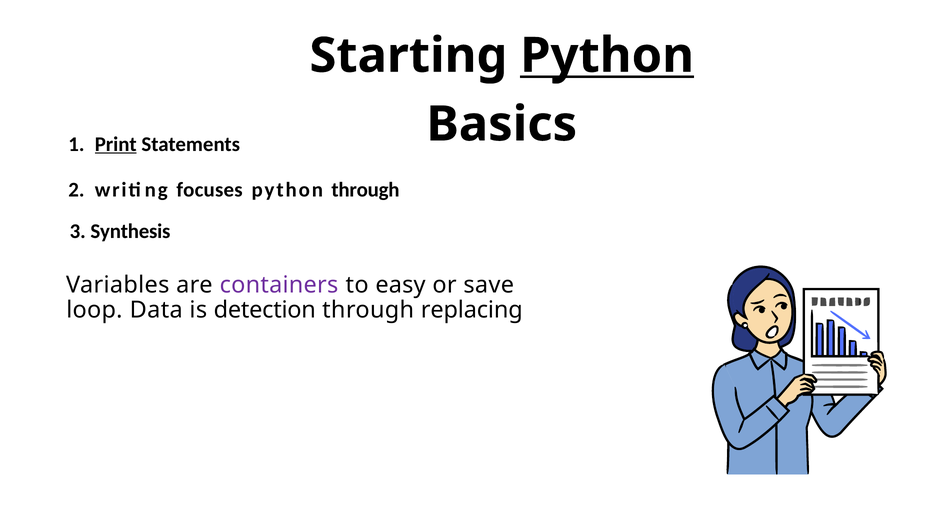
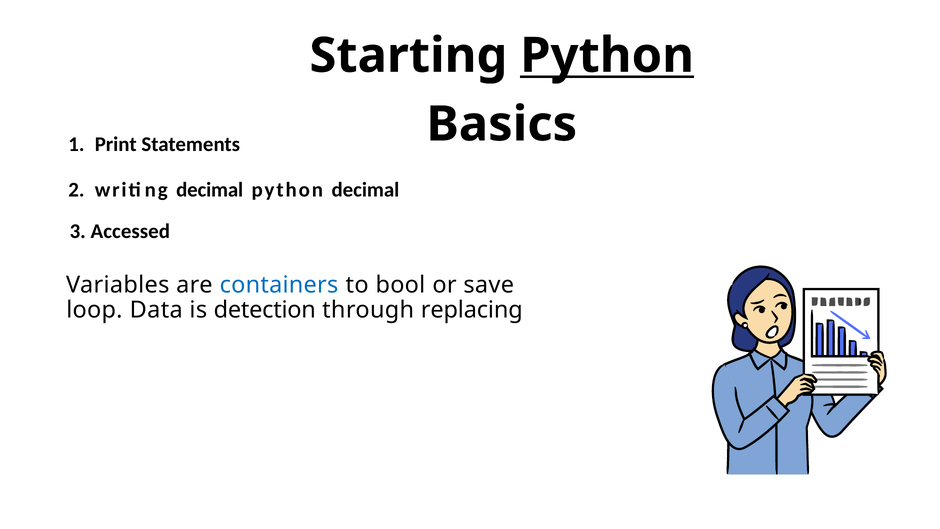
Print underline: present -> none (116, 144)
writing focuses: focuses -> decimal (210, 190)
python through: through -> decimal (365, 190)
Synthesis: Synthesis -> Accessed (130, 231)
containers colour: purple -> blue (279, 285)
easy: easy -> bool (400, 285)
